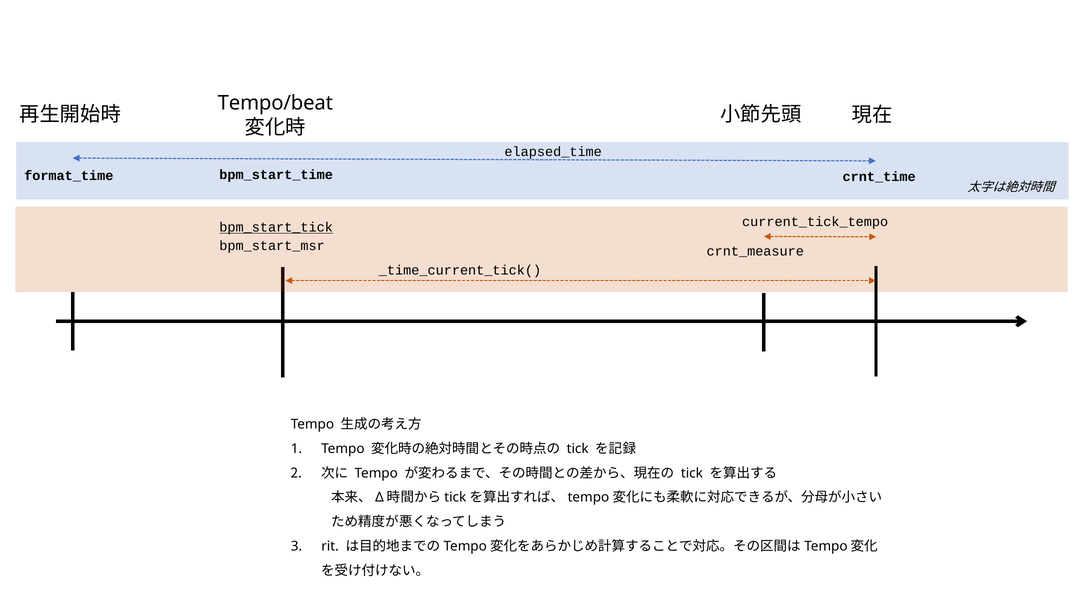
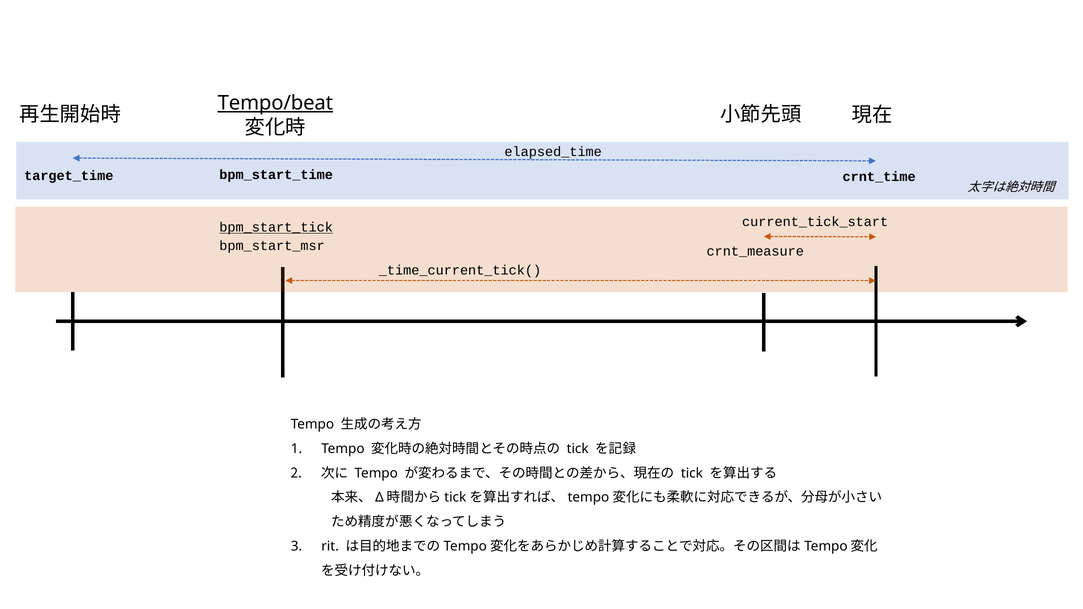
Tempo/beat underline: none -> present (275, 103)
format_time: format_time -> target_time (69, 176)
current_tick_tempo: current_tick_tempo -> current_tick_start (815, 222)
